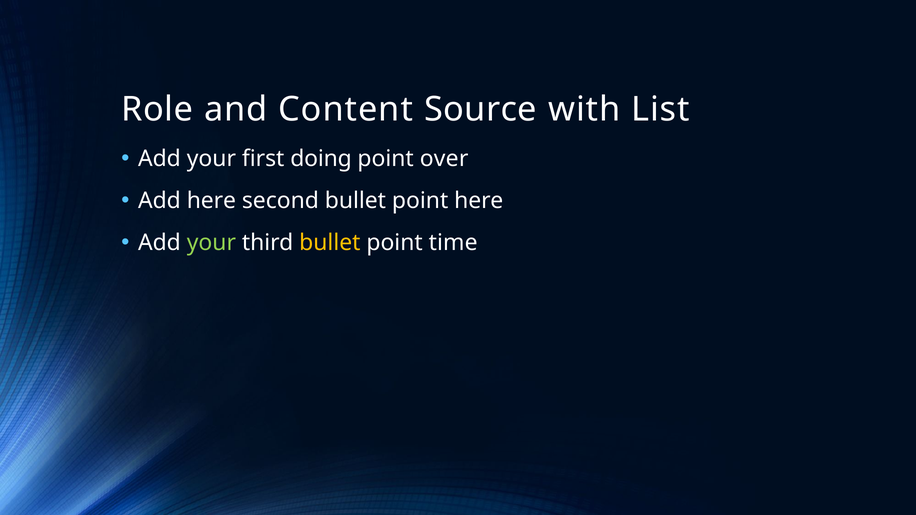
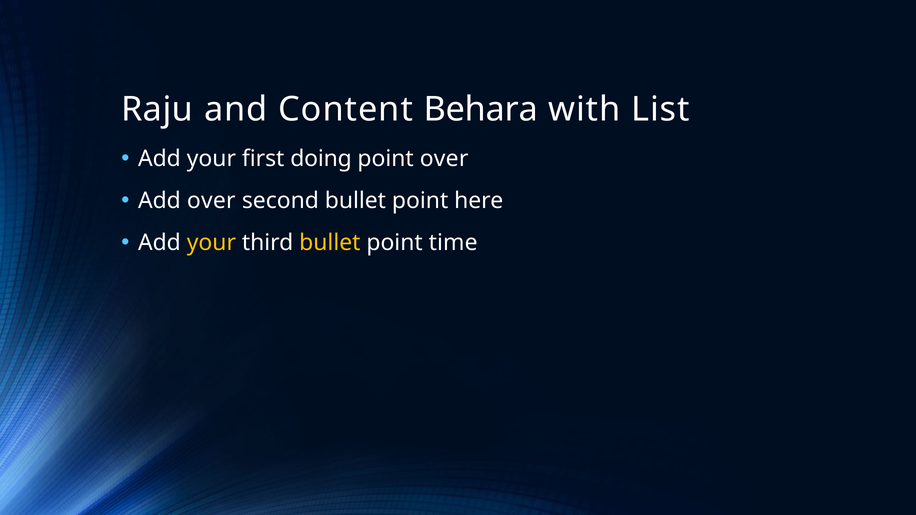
Role: Role -> Raju (157, 109)
Source: Source -> Behara (481, 109)
Add here: here -> over (211, 201)
your colour: light green -> yellow (211, 243)
